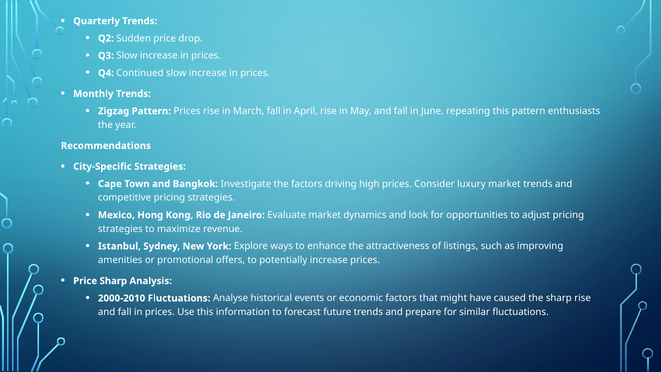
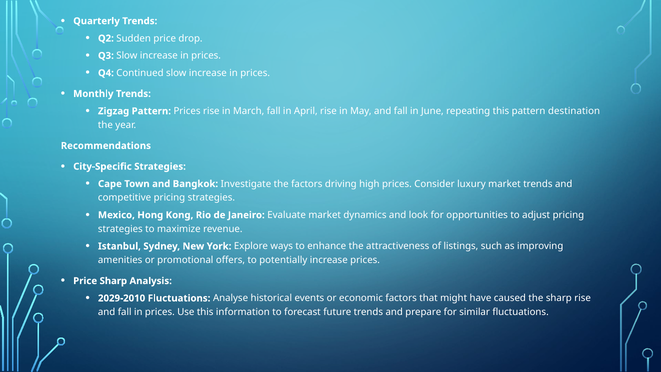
enthusiasts: enthusiasts -> destination (574, 111)
2000-2010: 2000-2010 -> 2029-2010 (122, 298)
